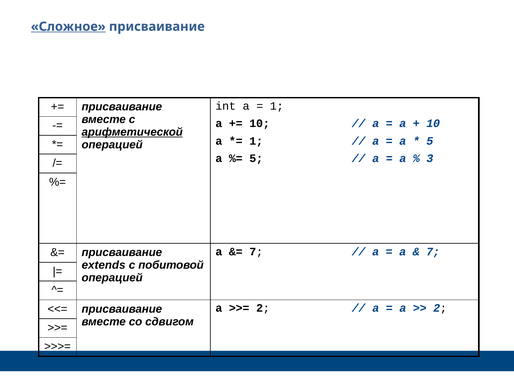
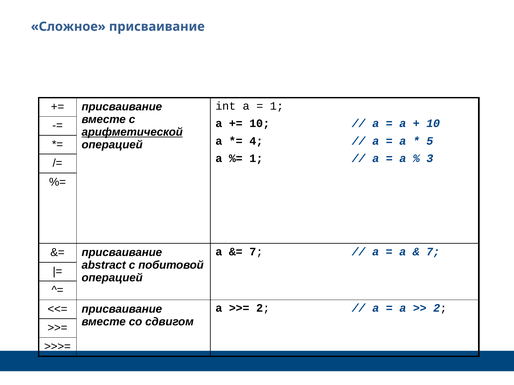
Сложное underline: present -> none (68, 27)
1: 1 -> 4 (256, 141)
5: 5 -> 1 (256, 159)
extends: extends -> abstract (104, 265)
